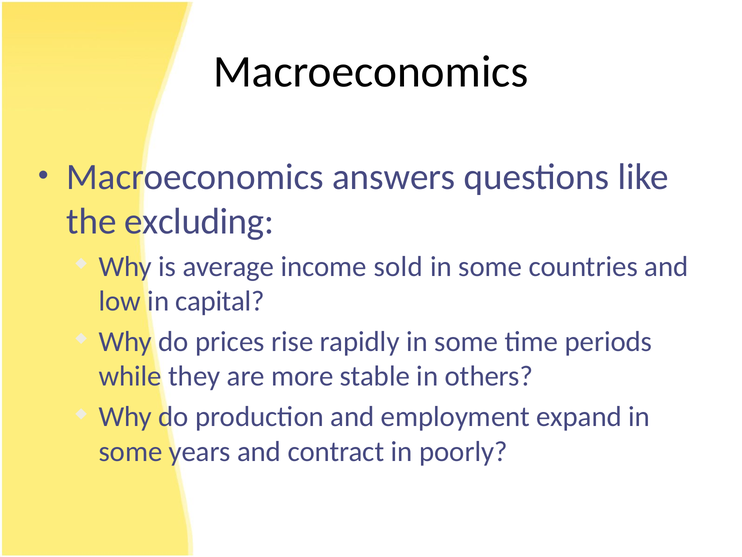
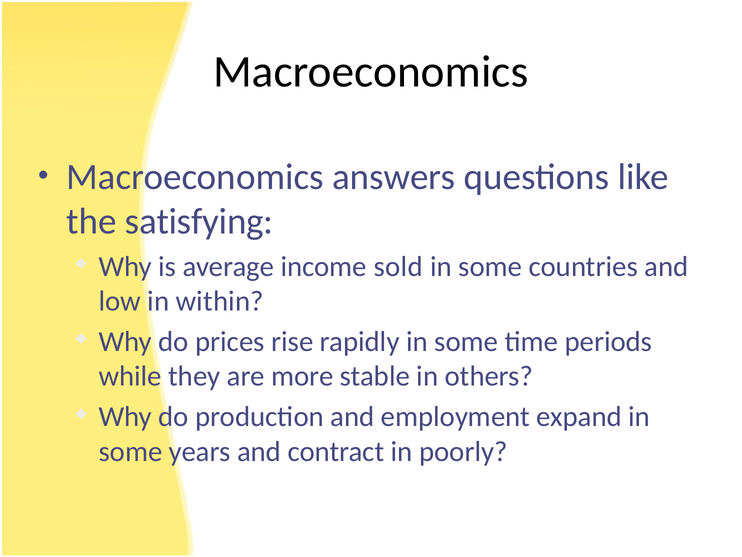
excluding: excluding -> satisfying (199, 221)
capital: capital -> within (220, 301)
